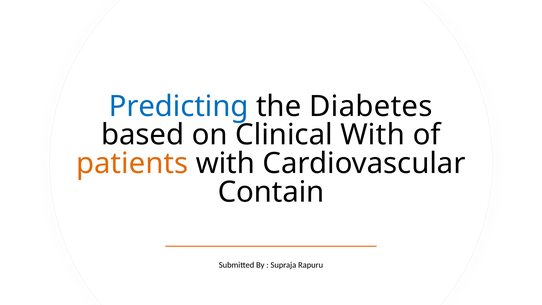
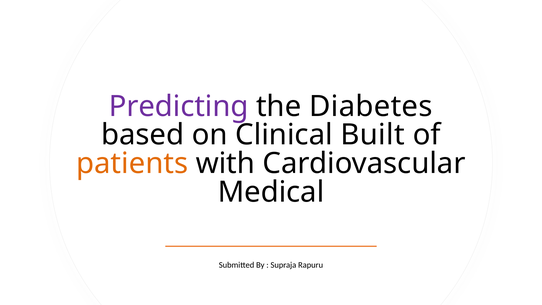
Predicting colour: blue -> purple (179, 106)
Clinical With: With -> Built (373, 135)
Contain: Contain -> Medical (271, 192)
